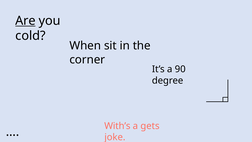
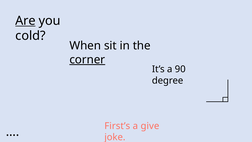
corner underline: none -> present (87, 60)
With’s: With’s -> First’s (117, 126)
gets: gets -> give (150, 126)
